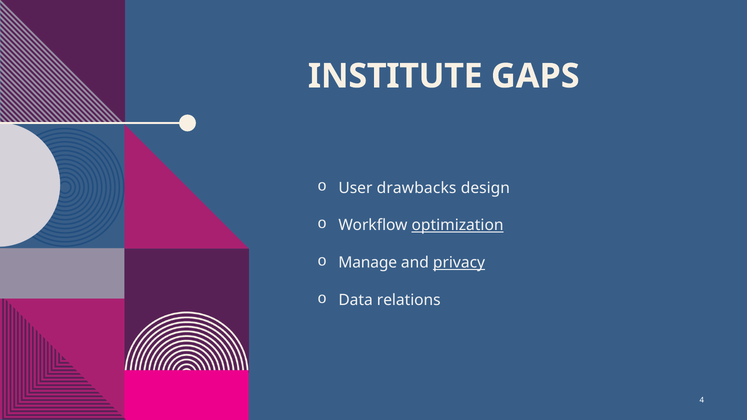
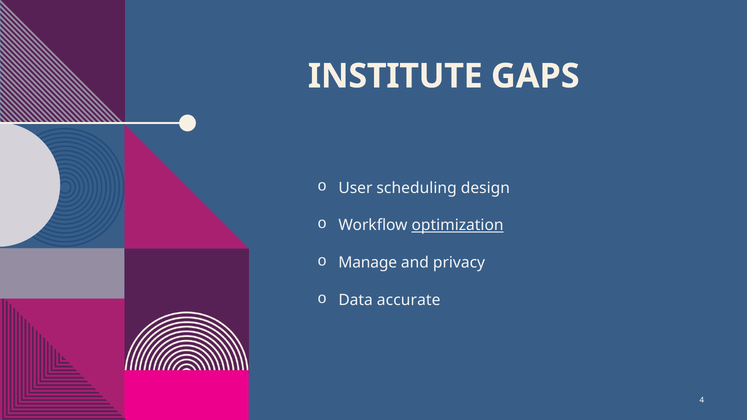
drawbacks: drawbacks -> scheduling (417, 188)
privacy underline: present -> none (459, 263)
relations: relations -> accurate (409, 300)
